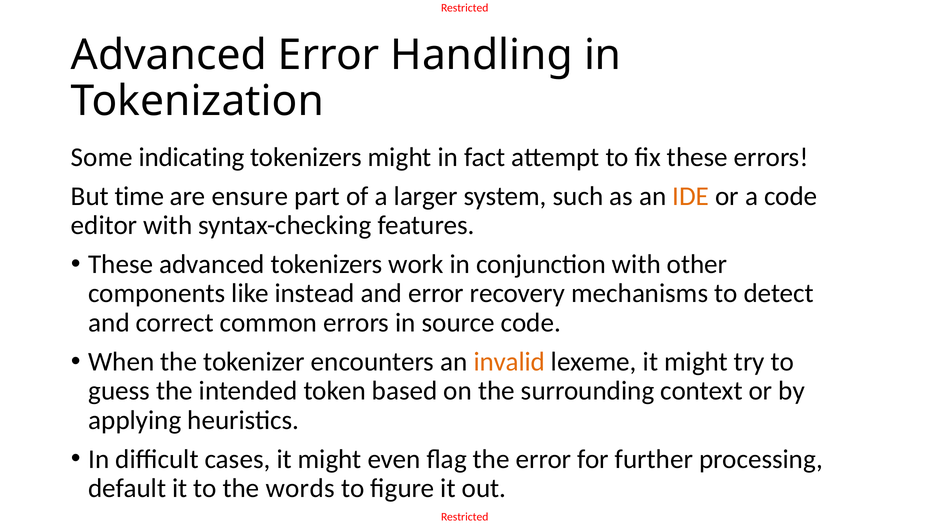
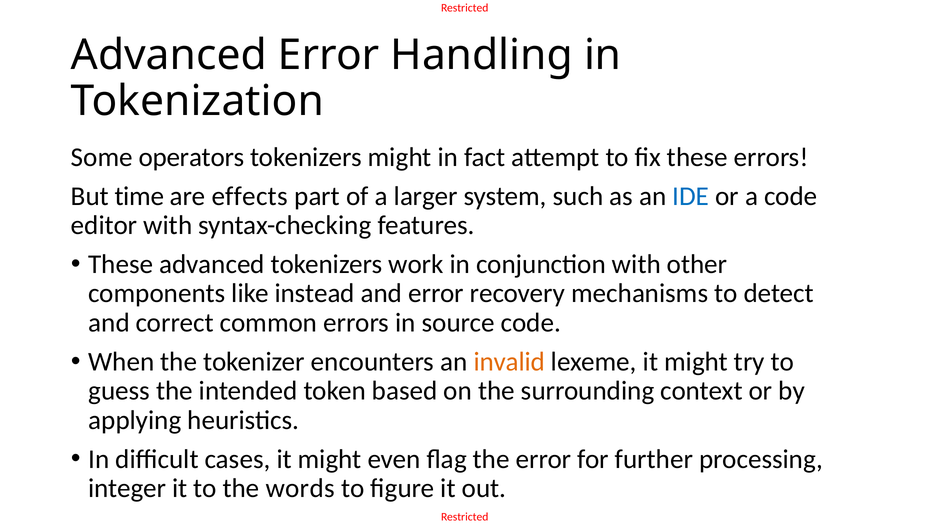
indicating: indicating -> operators (192, 157)
ensure: ensure -> effects (250, 196)
IDE colour: orange -> blue (691, 196)
default: default -> integer (127, 488)
